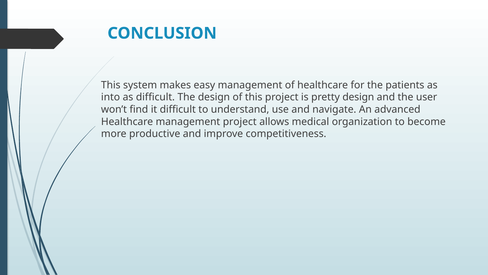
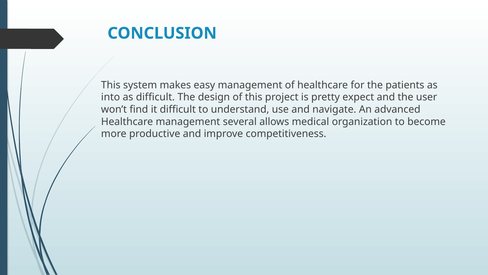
pretty design: design -> expect (358, 97)
management project: project -> several (240, 122)
